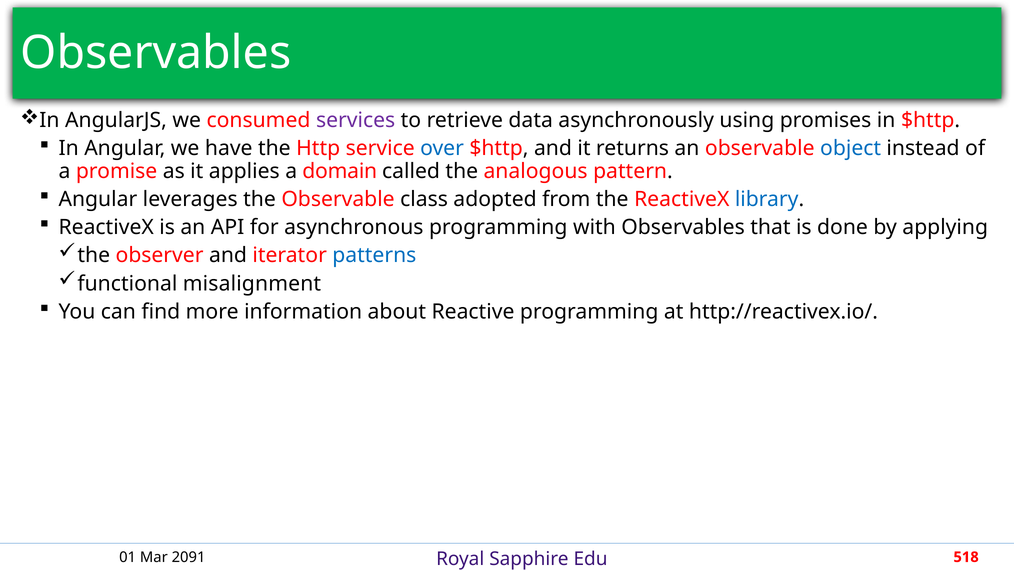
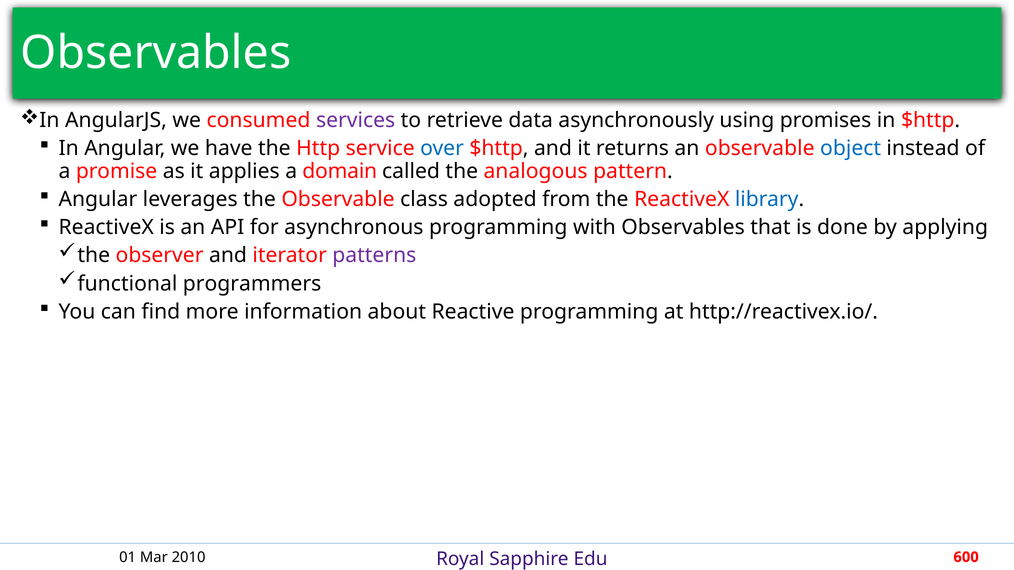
patterns colour: blue -> purple (374, 256)
misalignment: misalignment -> programmers (252, 284)
2091: 2091 -> 2010 (189, 557)
518: 518 -> 600 (966, 557)
